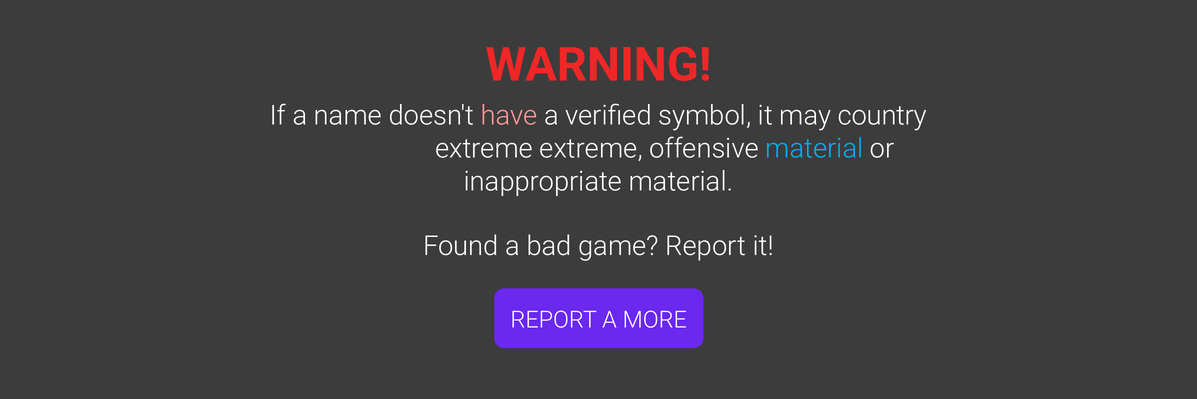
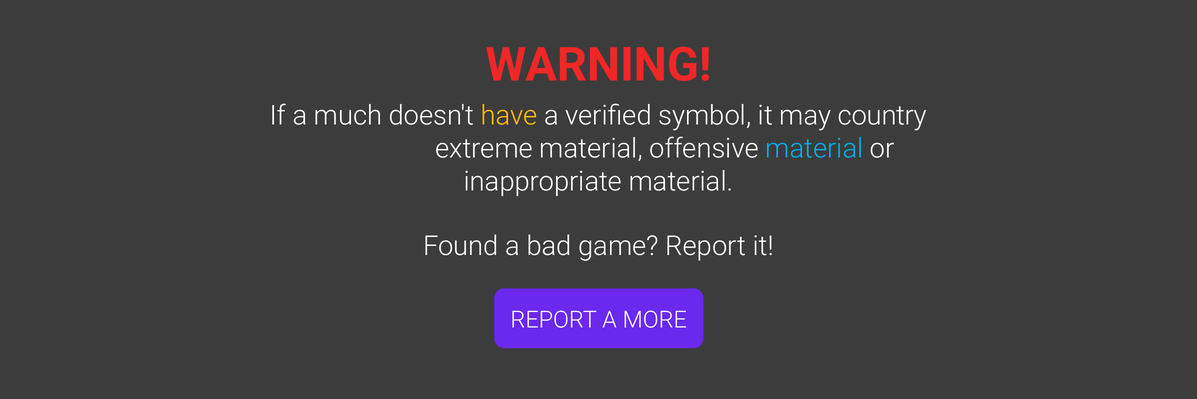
name: name -> much (348, 116)
have colour: pink -> yellow (509, 116)
extreme extreme: extreme -> material (591, 149)
